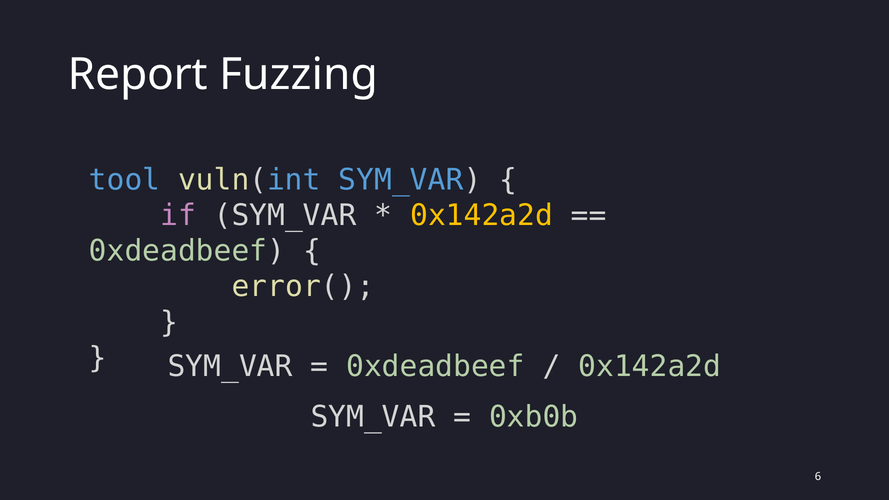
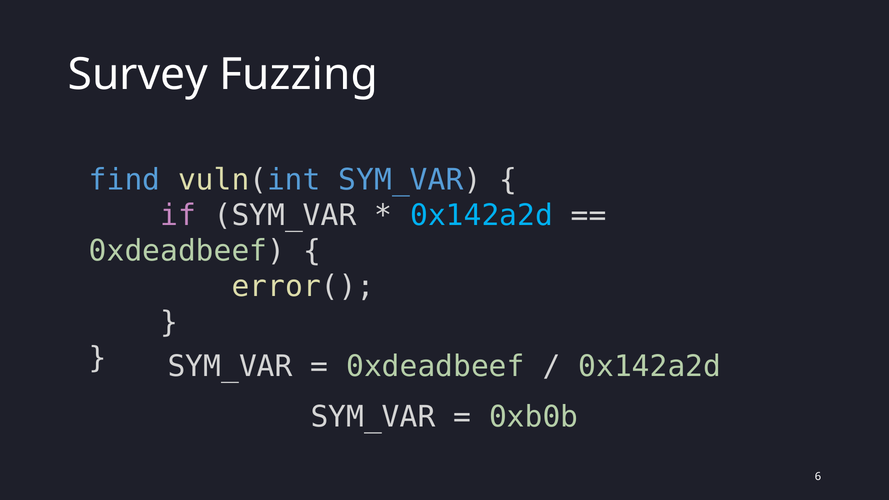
Report: Report -> Survey (138, 75)
tool: tool -> find (125, 180)
0x142a2d colour: yellow -> light blue (482, 216)
